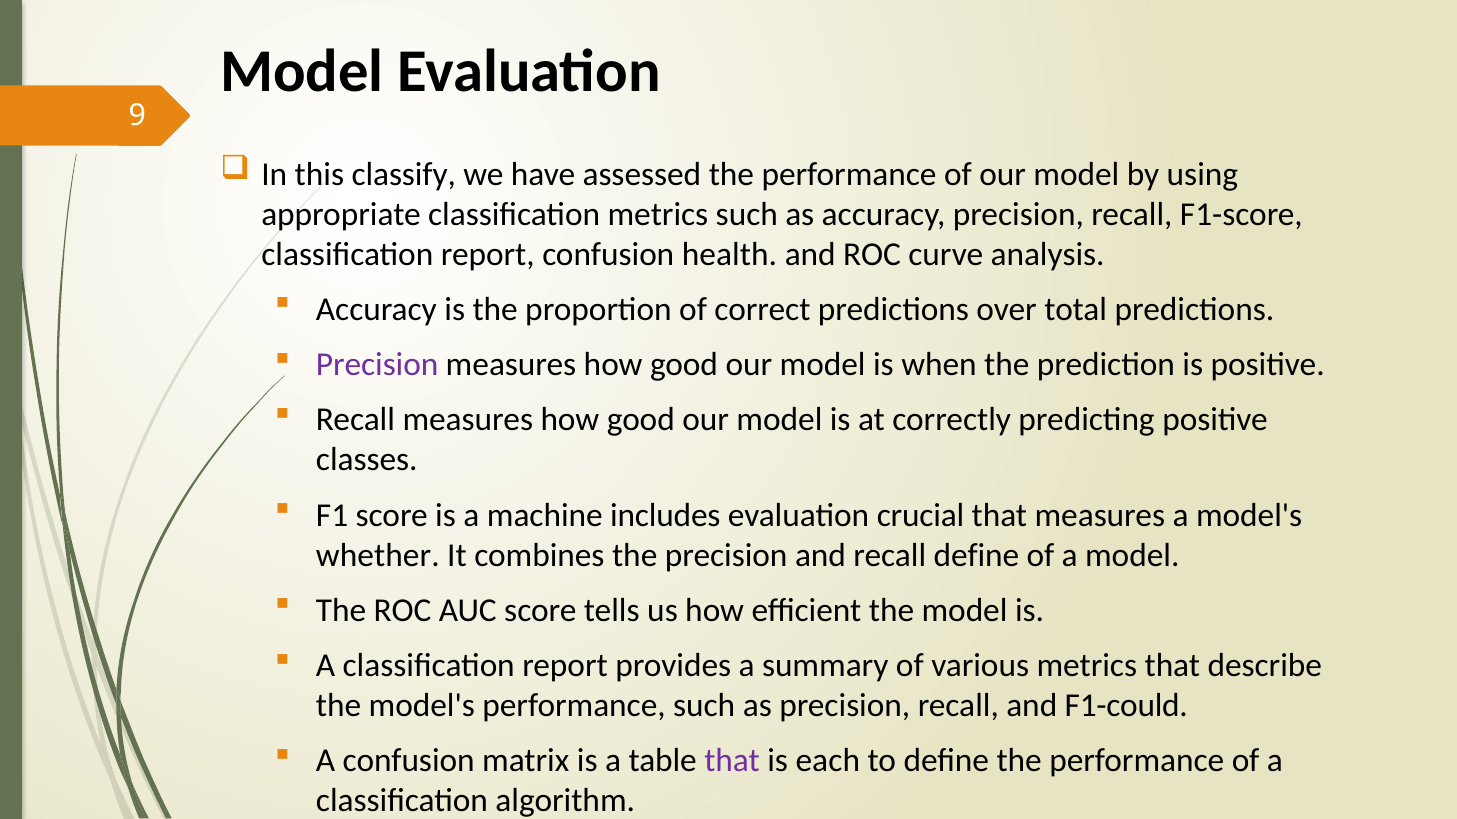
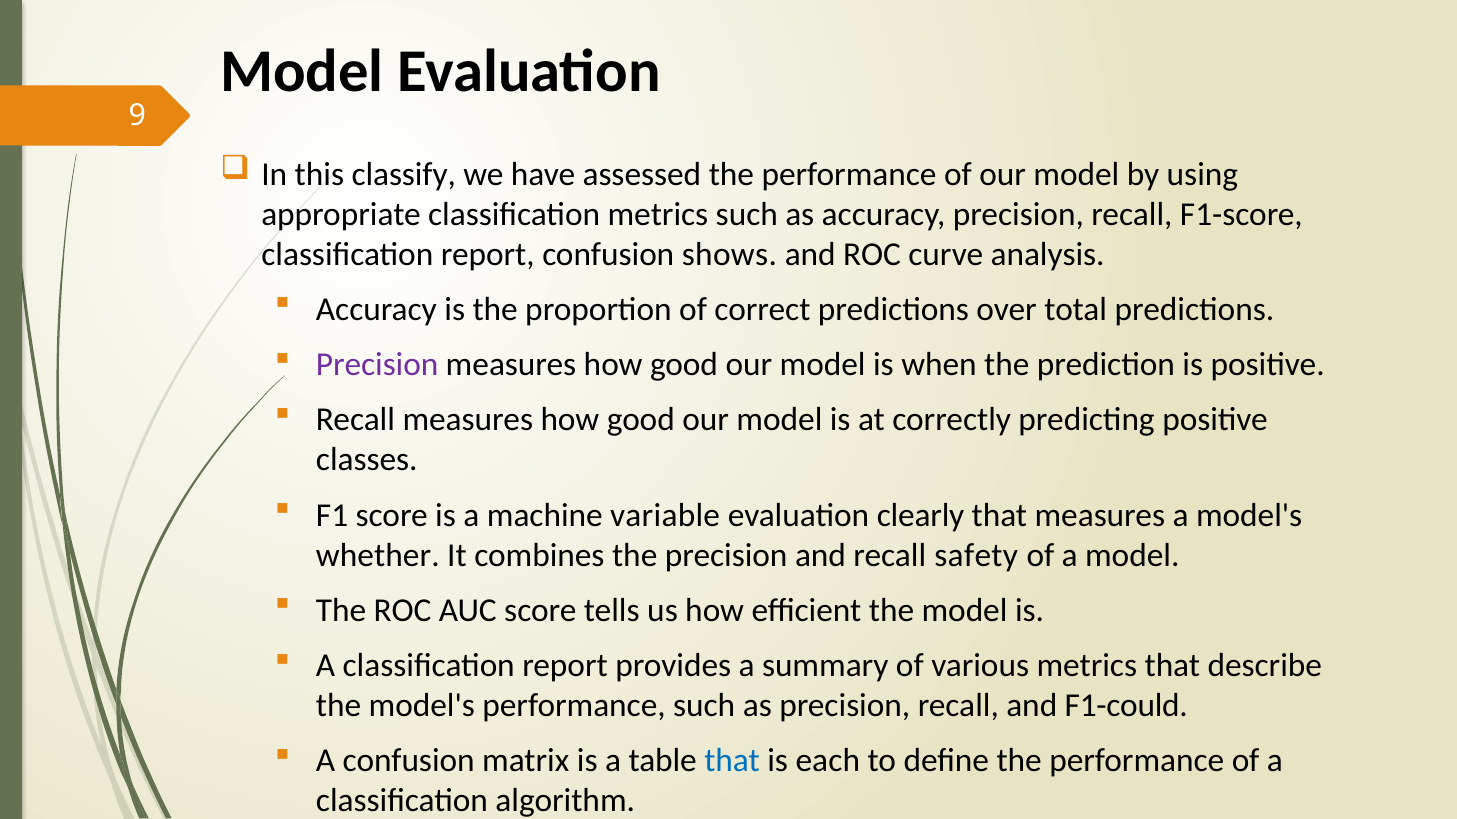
health: health -> shows (729, 254)
includes: includes -> variable (665, 515)
crucial: crucial -> clearly (921, 515)
recall define: define -> safety (976, 555)
that colour: purple -> blue (732, 761)
